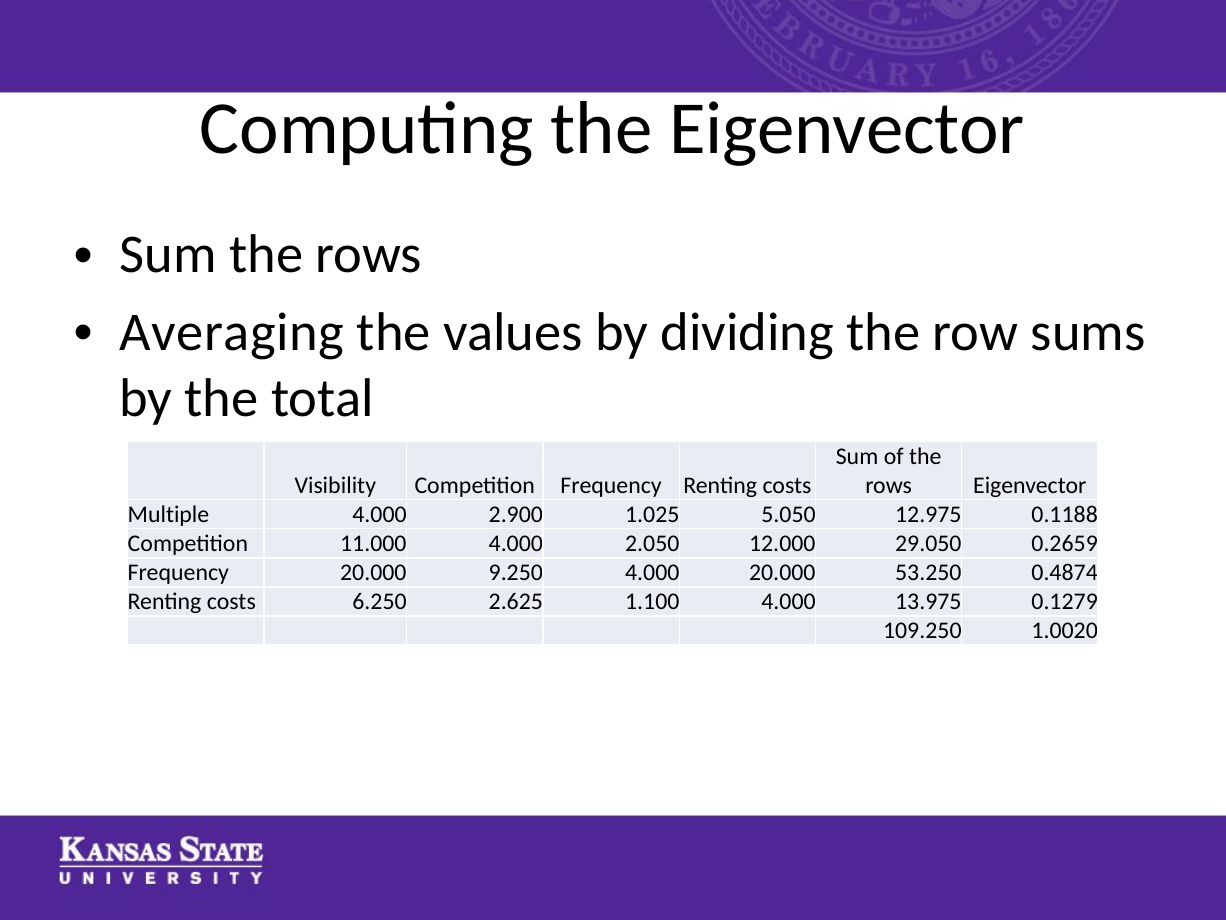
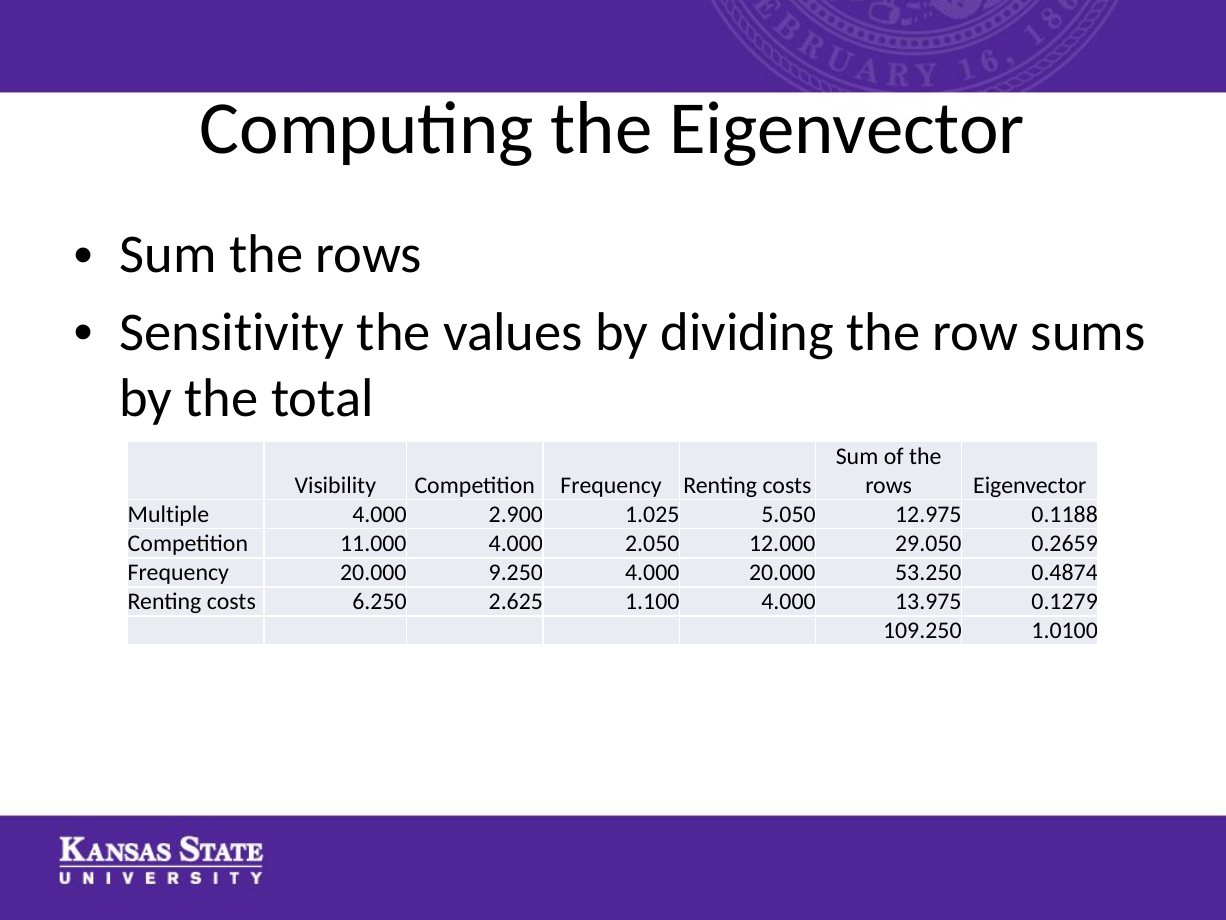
Averaging: Averaging -> Sensitivity (232, 332)
1.0020: 1.0020 -> 1.0100 (1065, 631)
